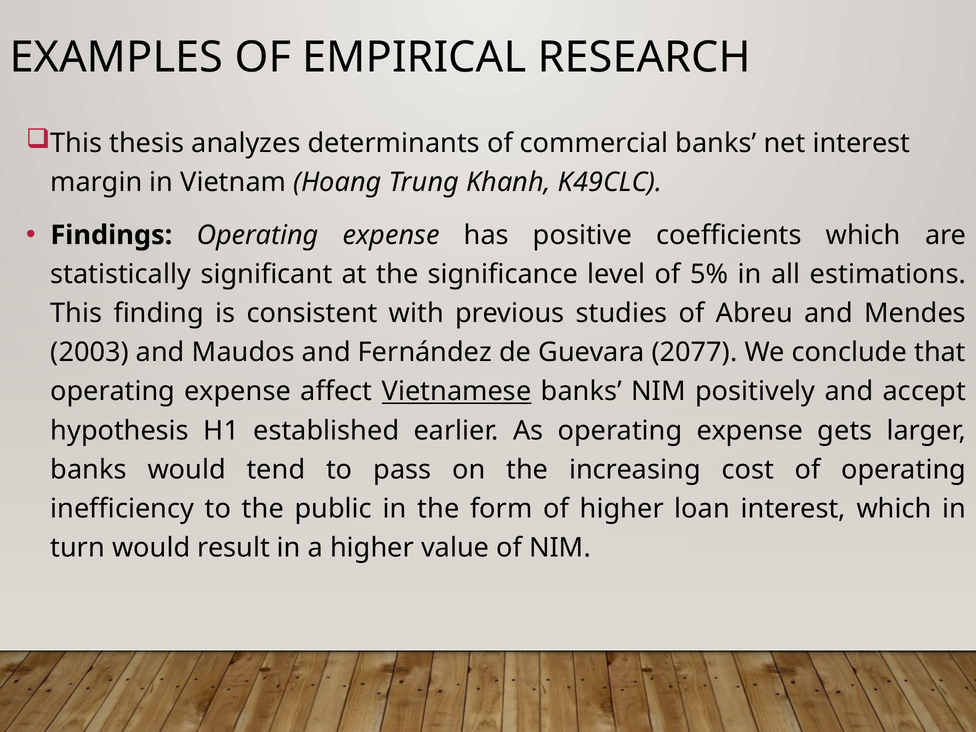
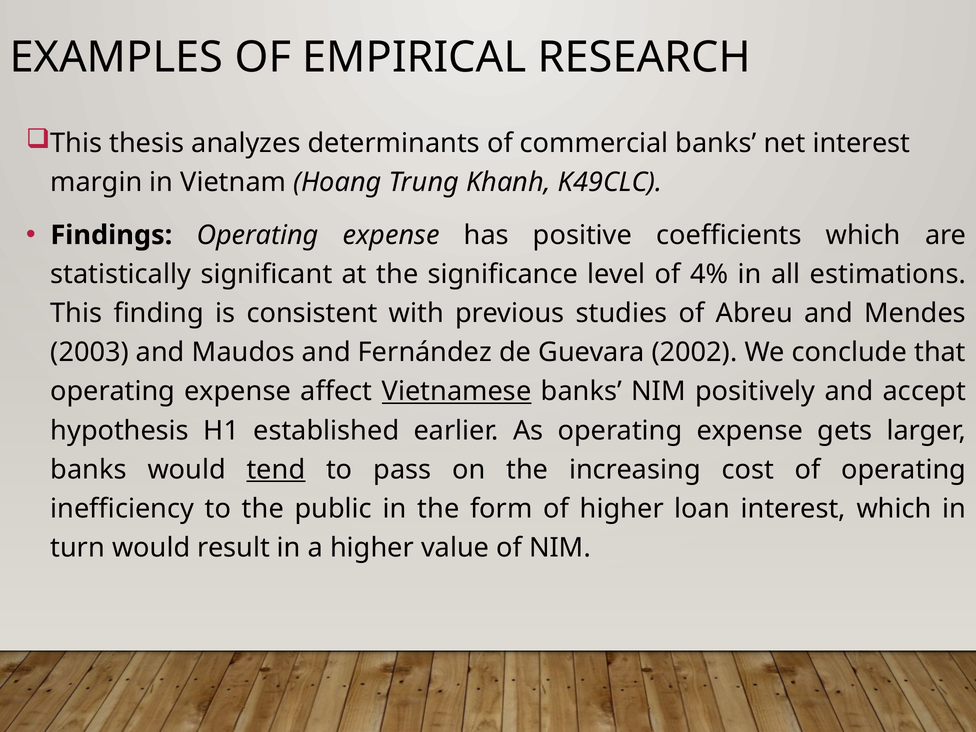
5%: 5% -> 4% (709, 274)
2077: 2077 -> 2002 (695, 352)
tend underline: none -> present (276, 470)
